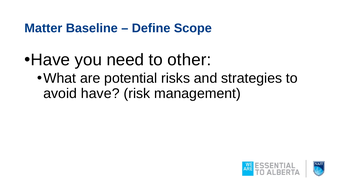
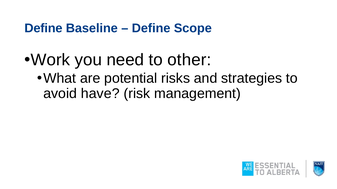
Matter: Matter -> Define (43, 28)
Have: Have -> Work (50, 60)
